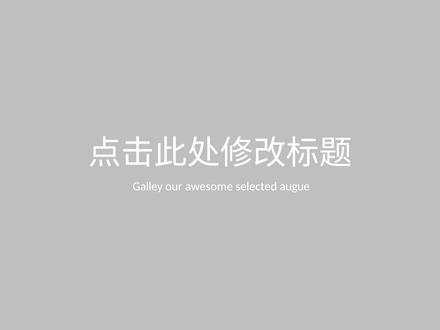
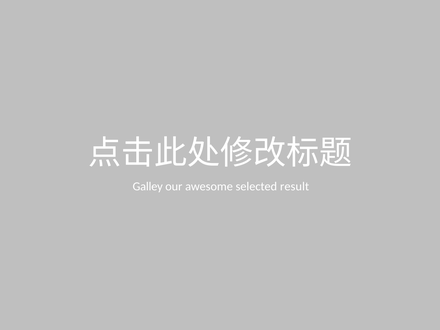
augue: augue -> result (295, 187)
